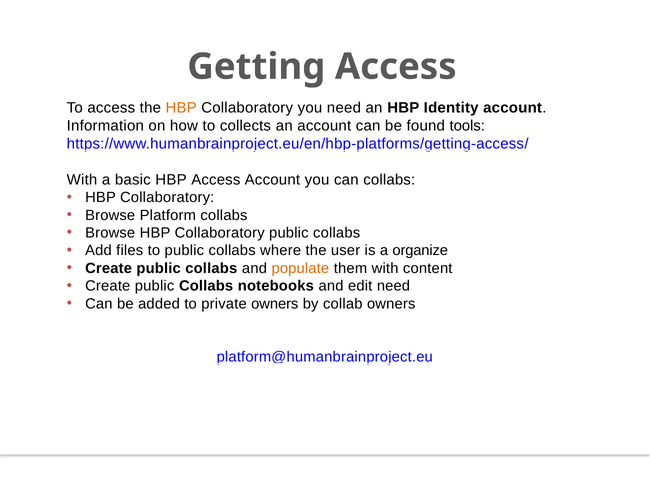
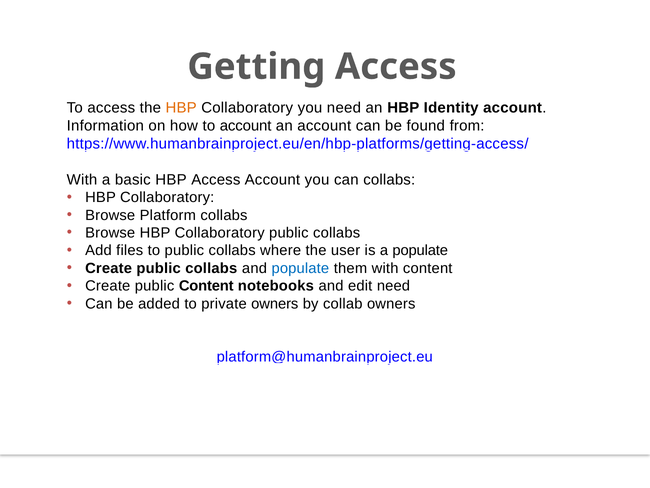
to collects: collects -> account (246, 126)
tools: tools -> from (467, 126)
a organize: organize -> populate (420, 250)
populate colour: orange -> blue (300, 268)
Collabs: Collabs -> Content (206, 286)
